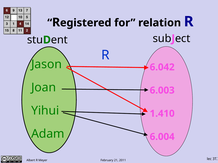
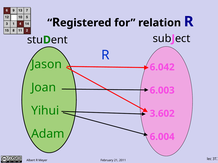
1.410: 1.410 -> 3.602 (162, 114)
